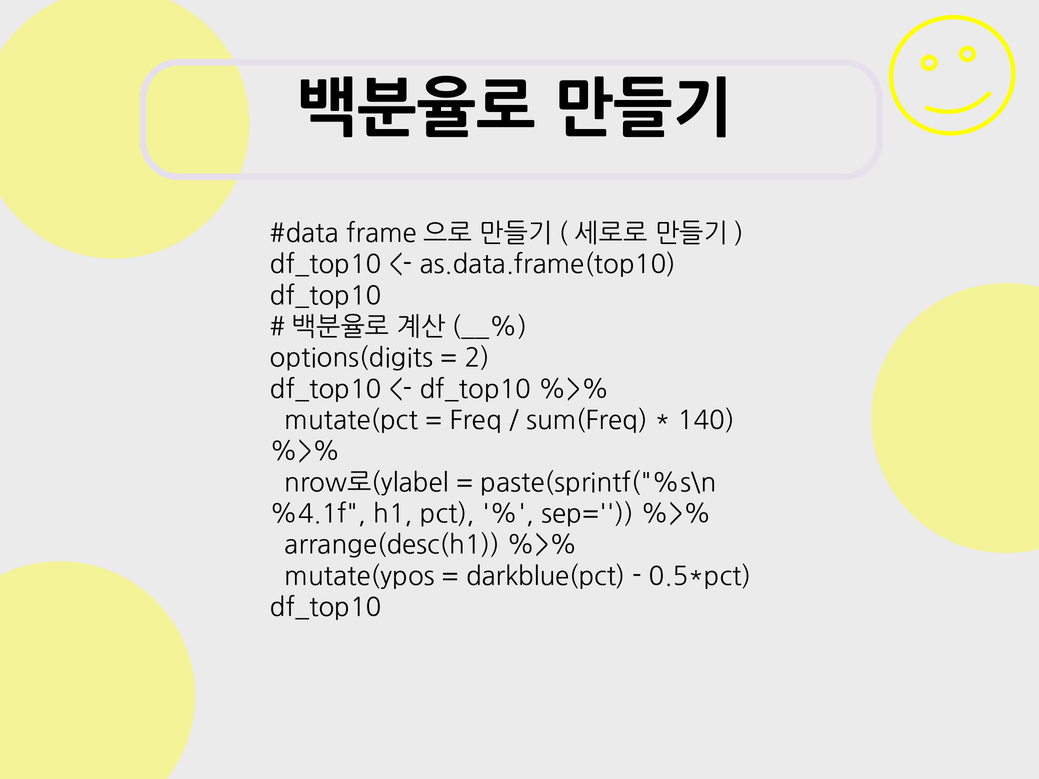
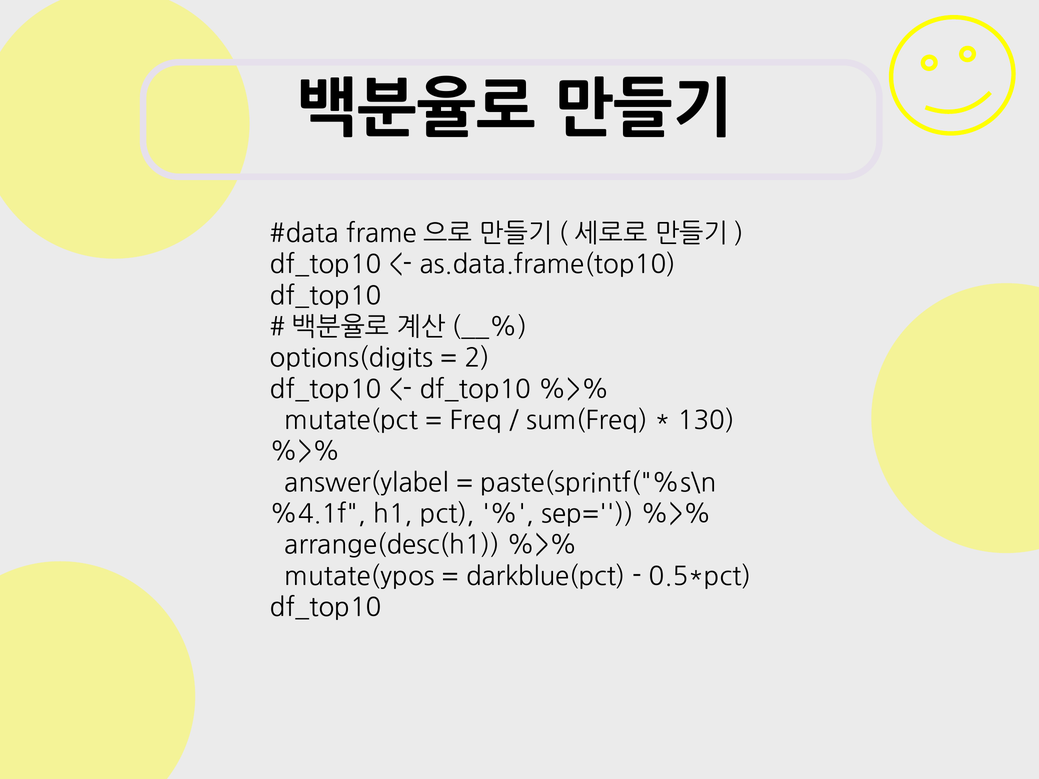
140: 140 -> 130 (706, 421)
nrow로(ylabel: nrow로(ylabel -> answer(ylabel (367, 483)
